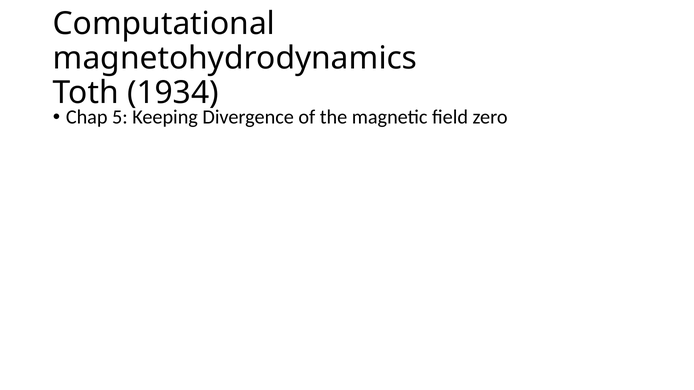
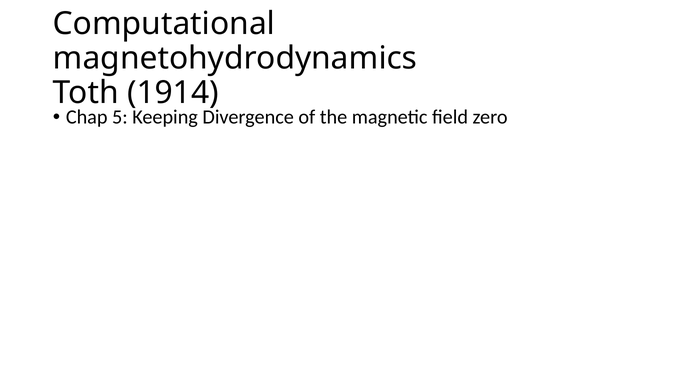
1934: 1934 -> 1914 (173, 93)
